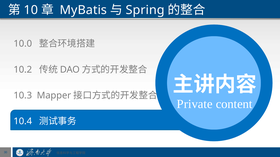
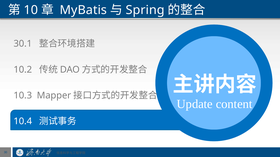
10.0: 10.0 -> 30.1 (23, 44)
Private: Private -> Update (195, 104)
